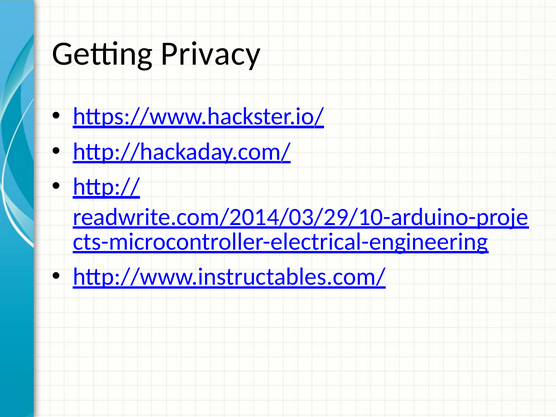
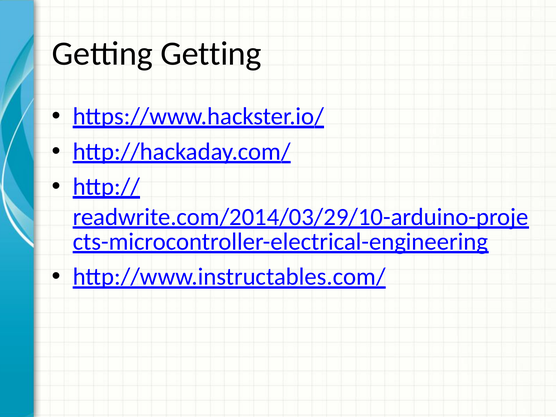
Getting Privacy: Privacy -> Getting (211, 54)
